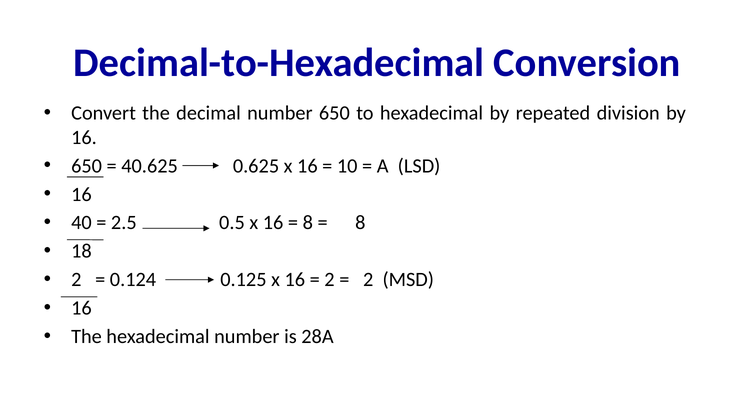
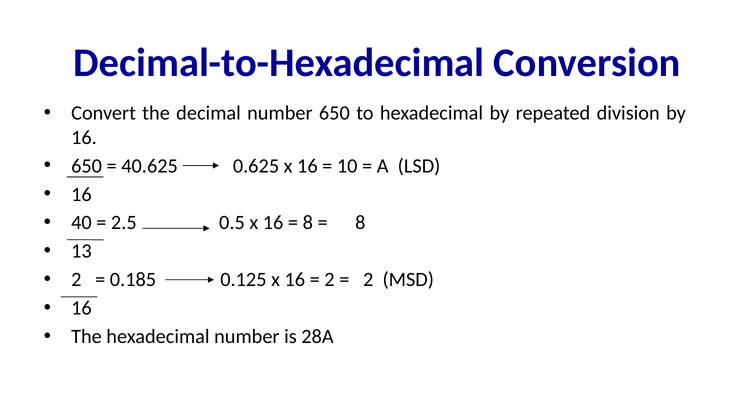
18: 18 -> 13 (81, 251)
0.124: 0.124 -> 0.185 (133, 279)
